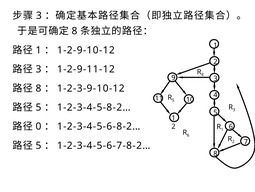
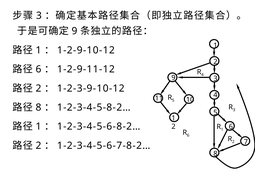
8: 8 -> 9 (75, 31)
3: 3 -> 6 (38, 69)
8: 8 -> 2 (38, 88)
5: 5 -> 8 (38, 107)
0: 0 -> 1 (38, 126)
5: 5 -> 2 (38, 145)
